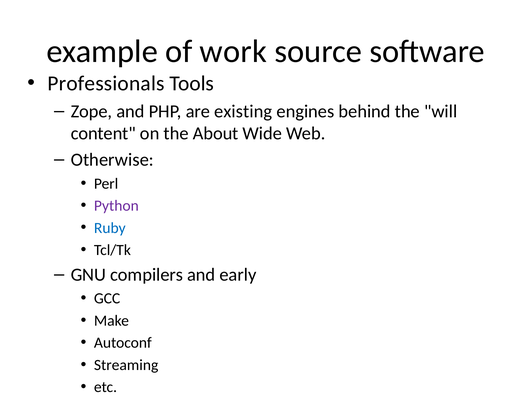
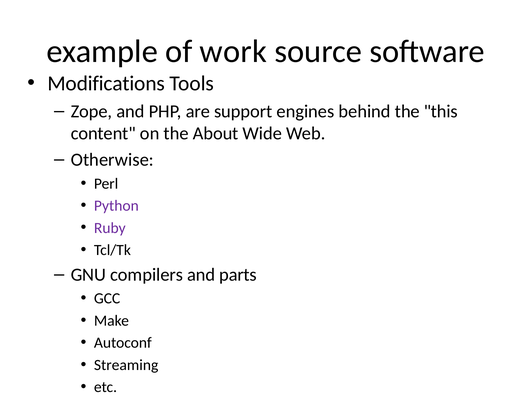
Professionals: Professionals -> Modifications (106, 84)
existing: existing -> support (243, 111)
will: will -> this (441, 111)
Ruby colour: blue -> purple (110, 228)
early: early -> parts (238, 275)
